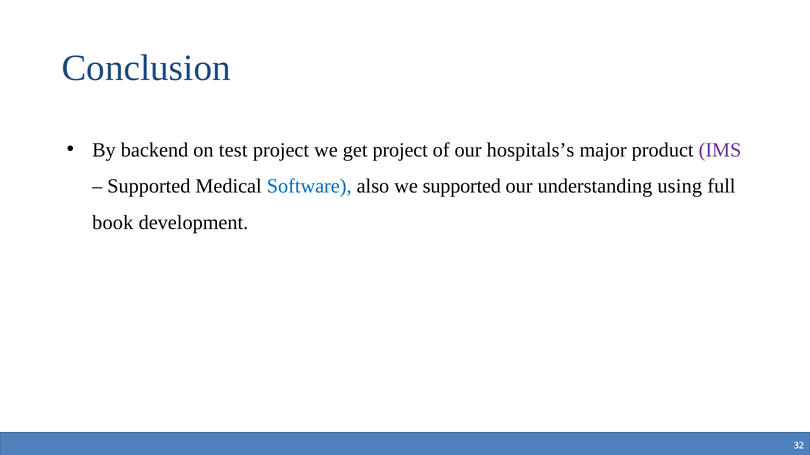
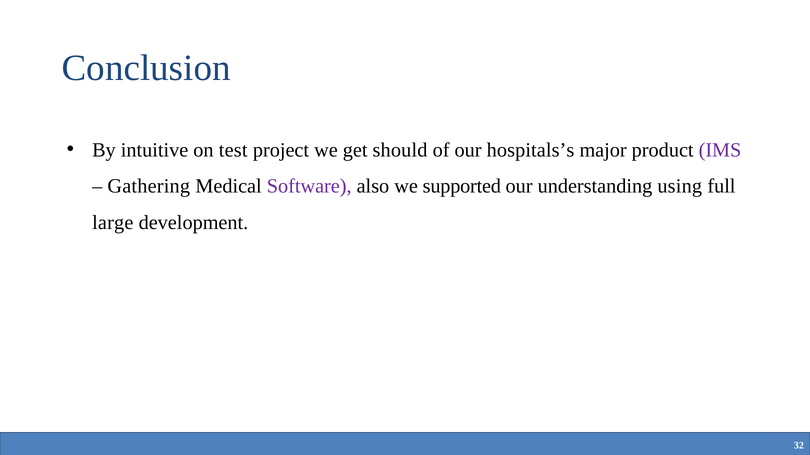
backend: backend -> intuitive (155, 150)
get project: project -> should (400, 150)
Supported: Supported -> Gathering (149, 186)
Software colour: blue -> purple (309, 186)
book: book -> large (113, 223)
